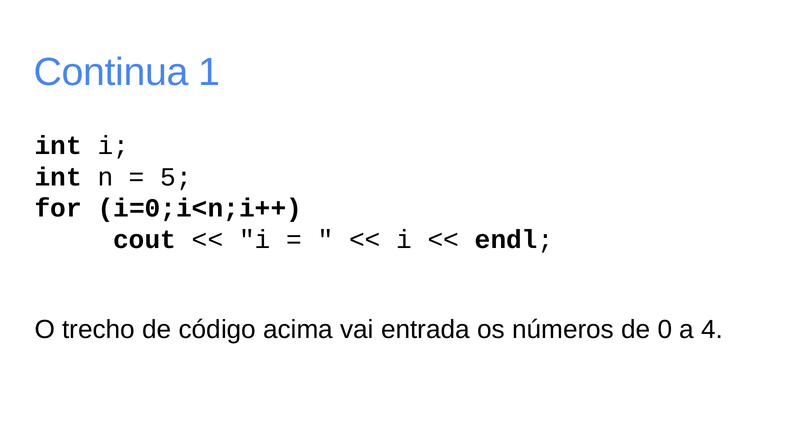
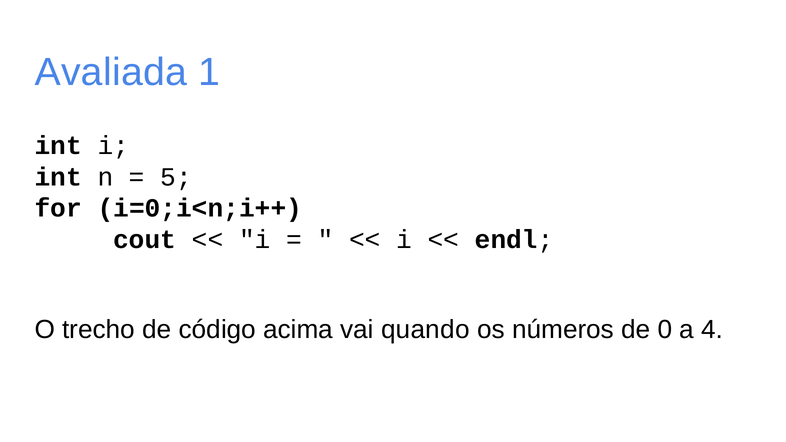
Continua: Continua -> Avaliada (111, 72)
entrada: entrada -> quando (425, 330)
